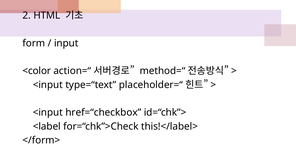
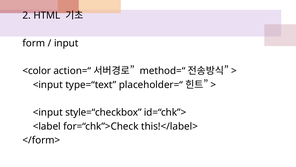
href=“checkbox: href=“checkbox -> style=“checkbox (103, 112)
